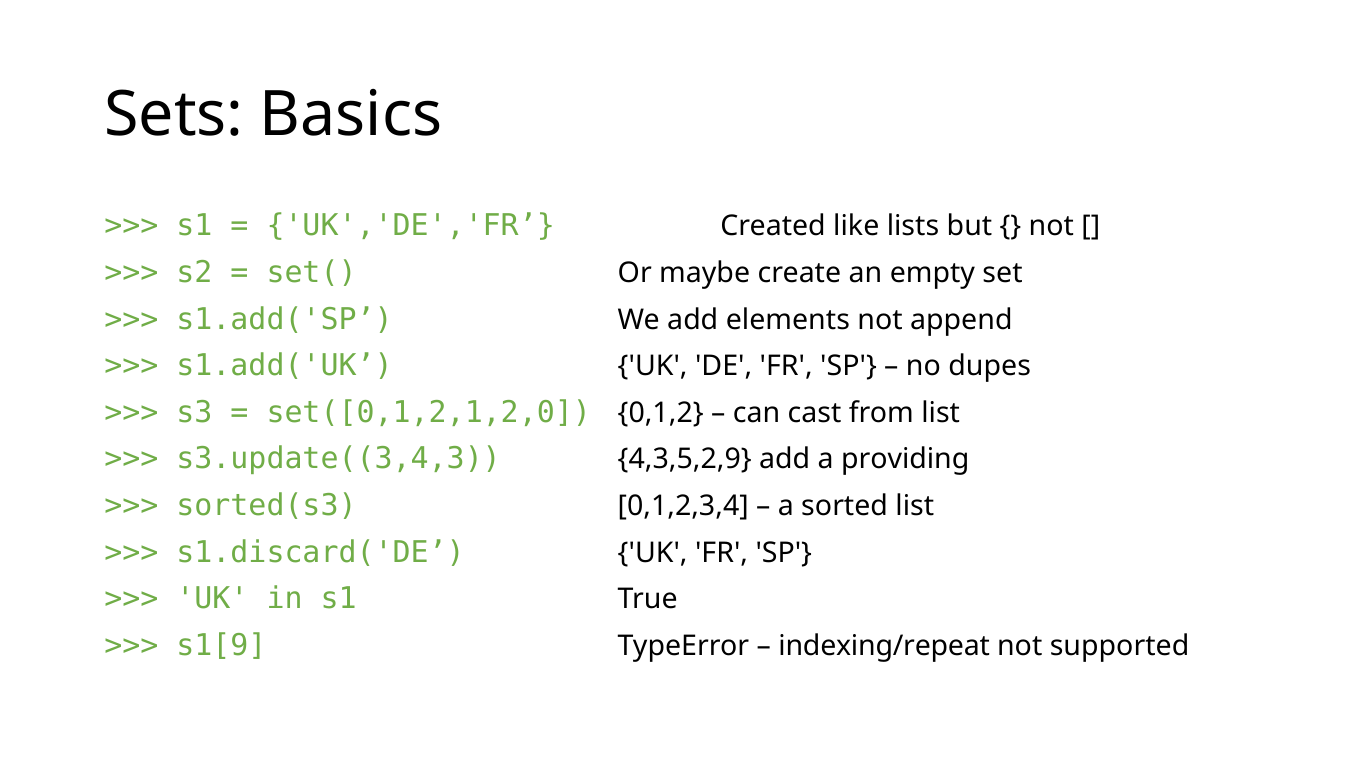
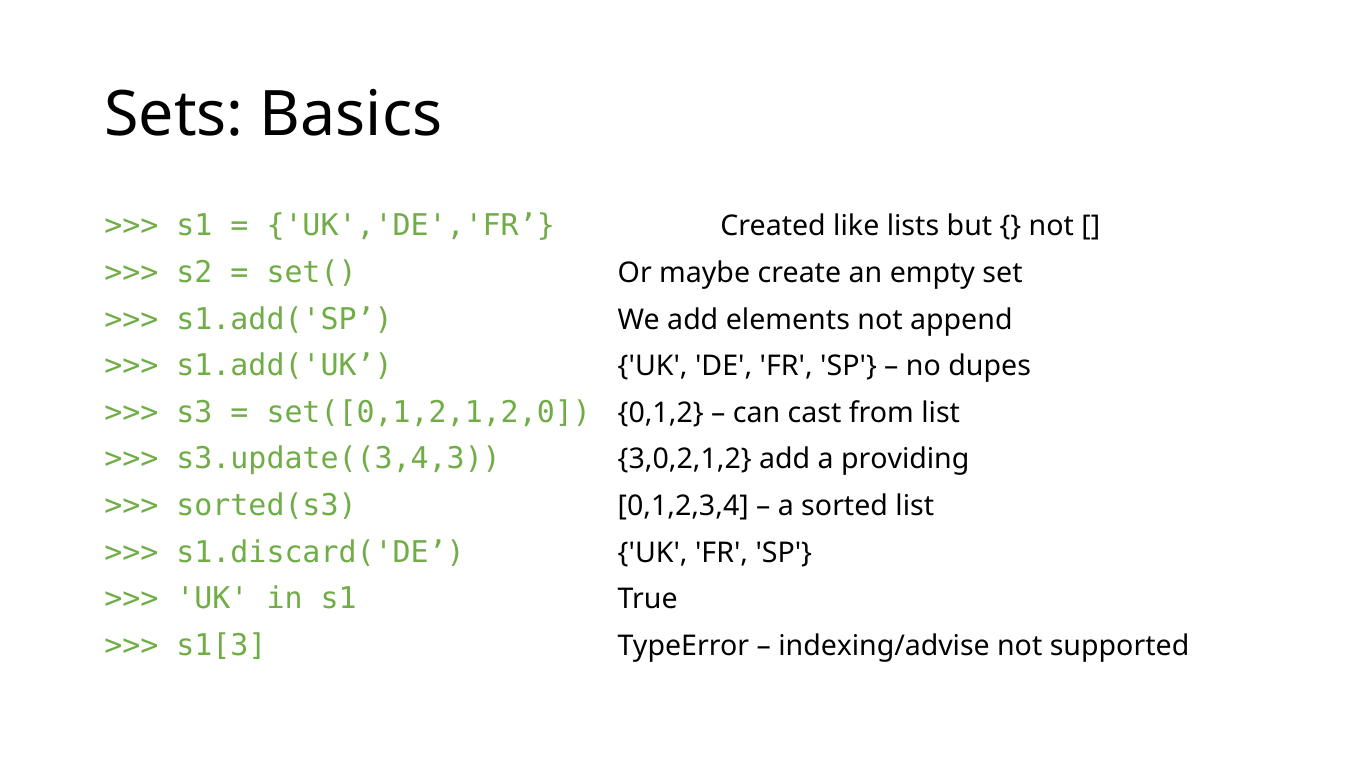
4,3,5,2,9: 4,3,5,2,9 -> 3,0,2,1,2 (685, 460)
s1[9: s1[9 -> s1[3 (221, 646)
indexing/repeat: indexing/repeat -> indexing/advise (884, 646)
